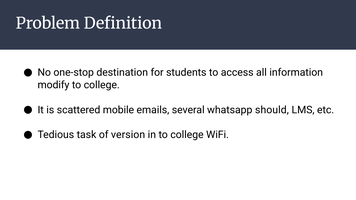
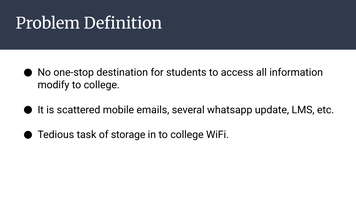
should: should -> update (272, 110)
version: version -> storage (128, 135)
